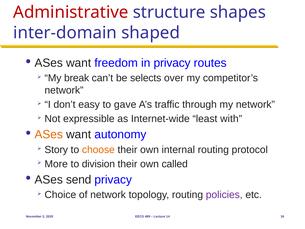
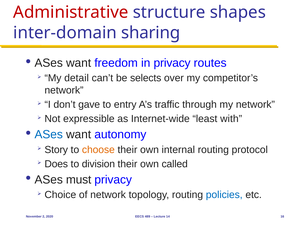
shaped: shaped -> sharing (151, 33)
break: break -> detail (77, 78)
easy: easy -> gave (89, 104)
gave: gave -> entry (125, 104)
ASes colour: orange -> blue (49, 134)
More: More -> Does (56, 164)
send: send -> must (79, 179)
policies colour: purple -> blue (224, 195)
